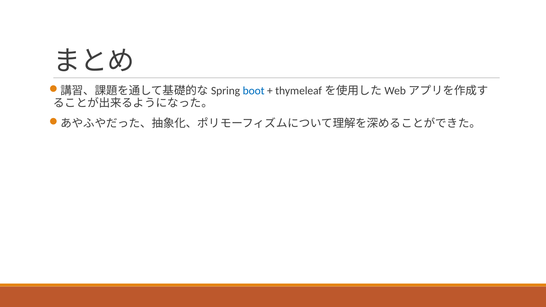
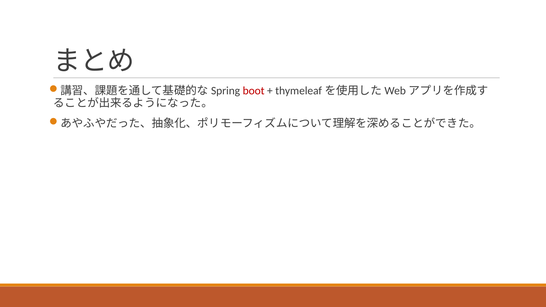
boot colour: blue -> red (254, 91)
